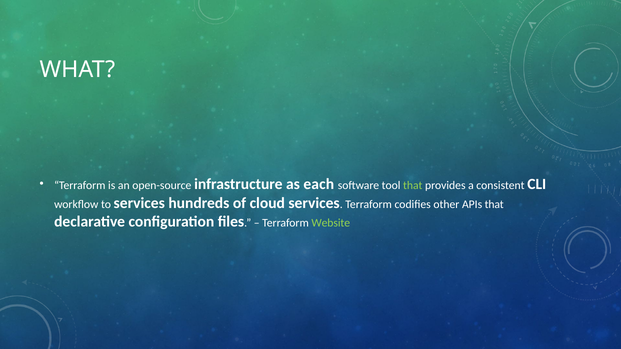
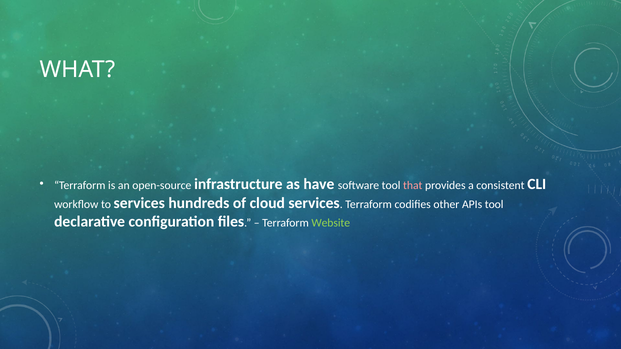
each: each -> have (319, 184)
that colour: light green -> pink (413, 186)
APIs that: that -> tool (494, 204)
